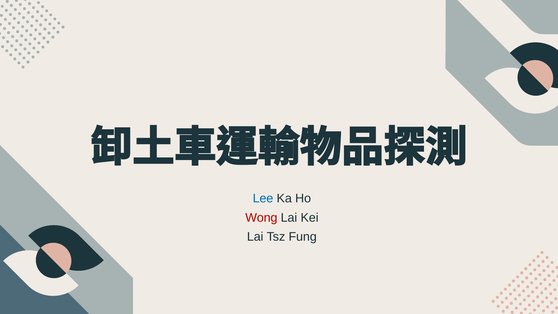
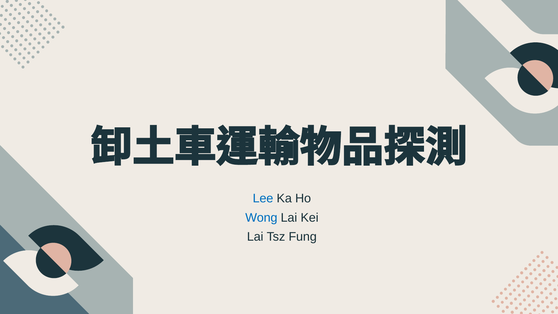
Wong colour: red -> blue (261, 218)
